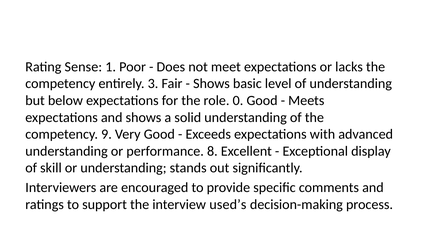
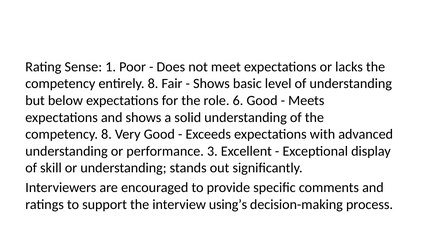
entirely 3: 3 -> 8 (153, 84)
0: 0 -> 6 (238, 101)
competency 9: 9 -> 8 (106, 134)
8: 8 -> 3 (212, 151)
used’s: used’s -> using’s (228, 205)
